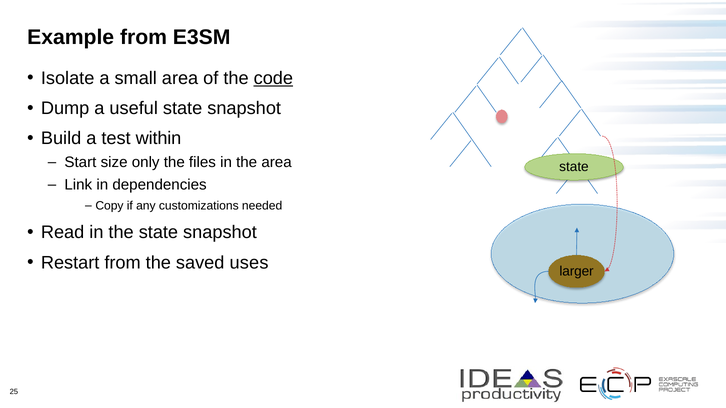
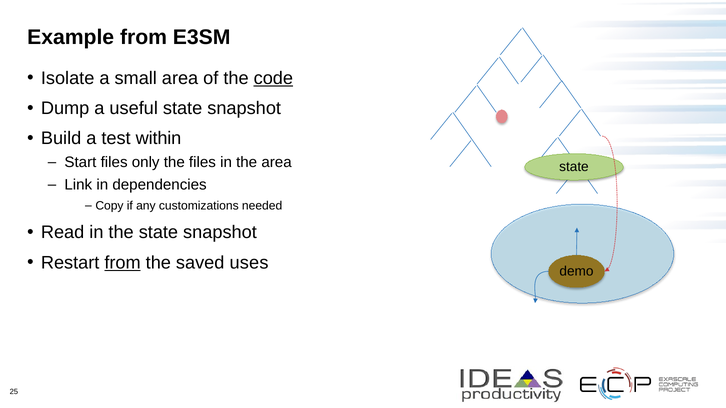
Start size: size -> files (114, 163)
from underline: none -> present (123, 263)
larger: larger -> demo (576, 272)
